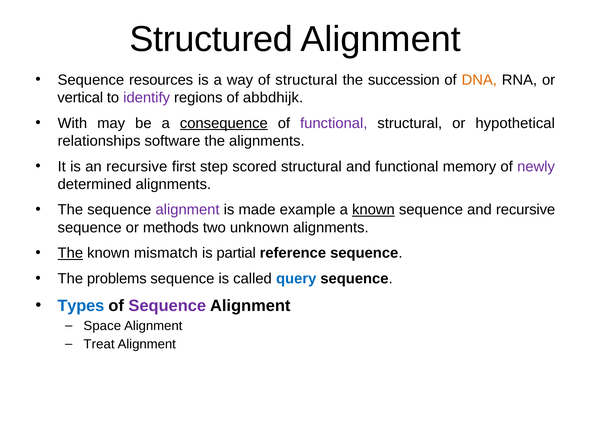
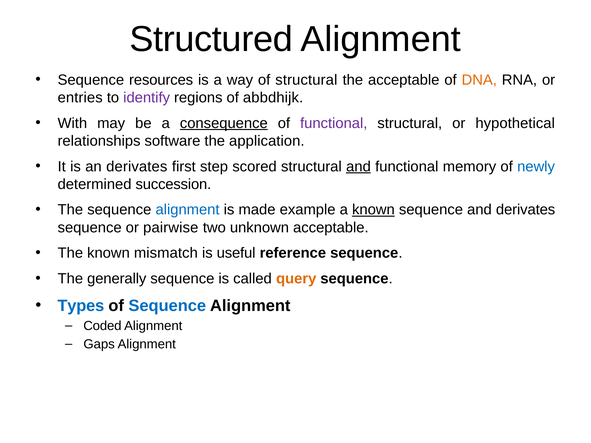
the succession: succession -> acceptable (404, 80)
vertical: vertical -> entries (80, 98)
the alignments: alignments -> application (267, 141)
an recursive: recursive -> derivates (137, 167)
and underline: none -> present (358, 167)
newly colour: purple -> blue (536, 167)
determined alignments: alignments -> succession (173, 184)
alignment colour: purple -> blue (188, 210)
and recursive: recursive -> derivates (526, 210)
methods: methods -> pairwise (171, 228)
unknown alignments: alignments -> acceptable (331, 228)
The underline: present -> none (70, 253)
partial: partial -> useful (236, 253)
problems: problems -> generally (117, 279)
query colour: blue -> orange (296, 279)
Sequence colour: purple -> blue (167, 306)
Space: Space -> Coded (102, 326)
Treat: Treat -> Gaps (99, 344)
